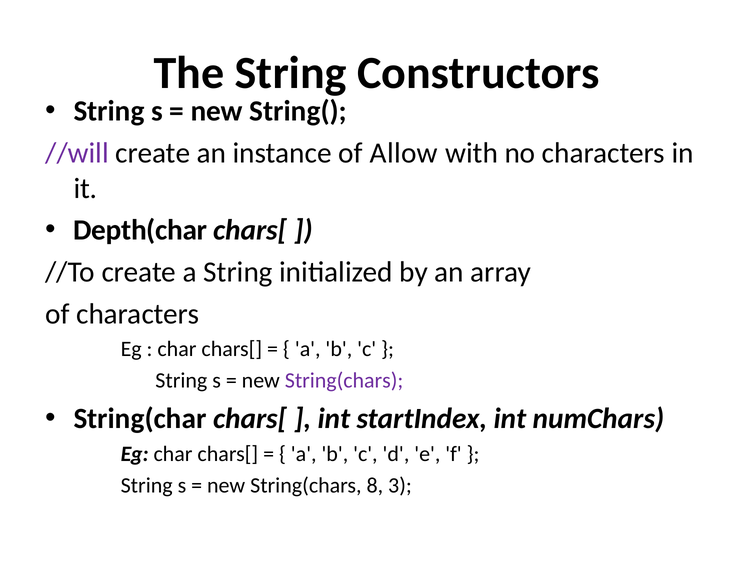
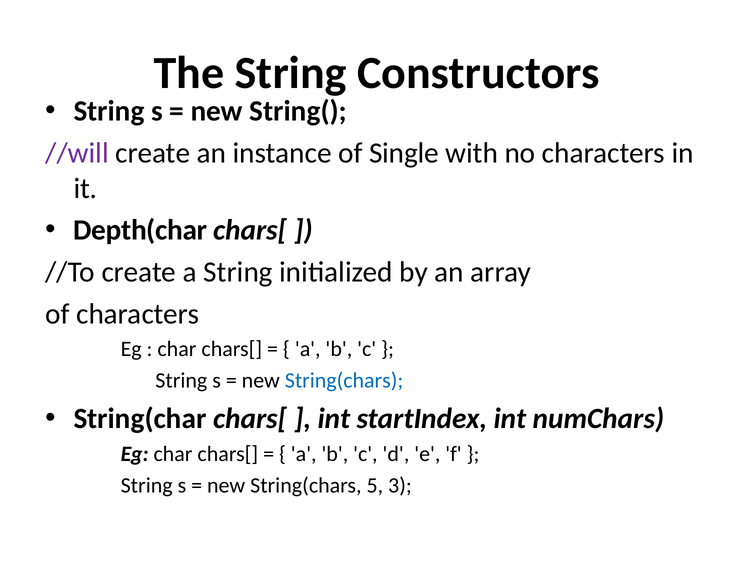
Allow: Allow -> Single (404, 153)
String(chars colour: purple -> blue (344, 381)
8: 8 -> 5 (375, 486)
